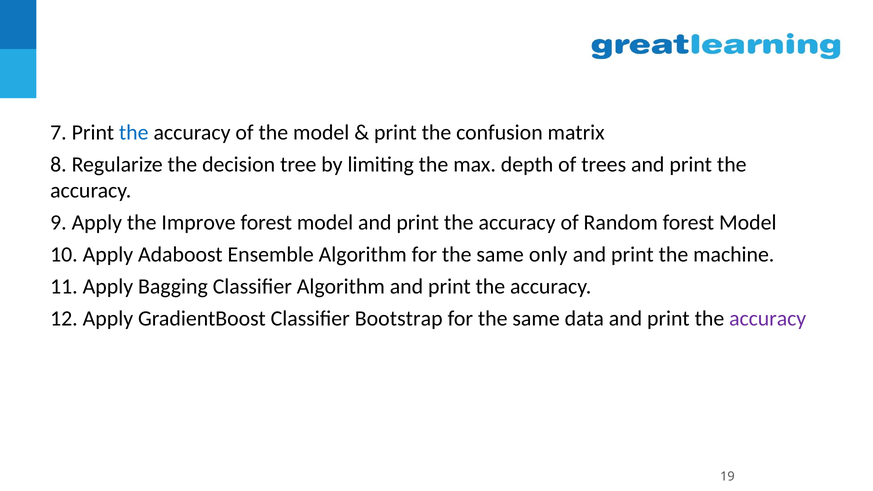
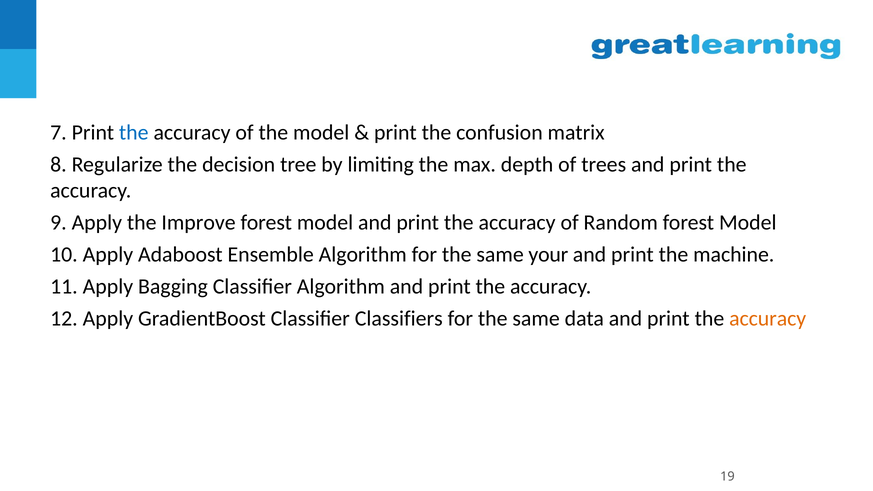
only: only -> your (548, 255)
Bootstrap: Bootstrap -> Classifiers (399, 319)
accuracy colour: purple -> orange (768, 319)
